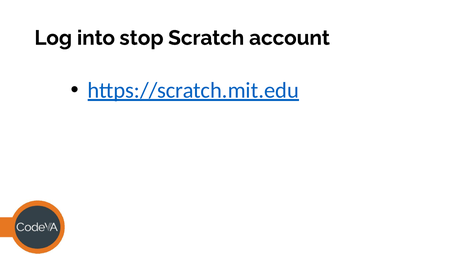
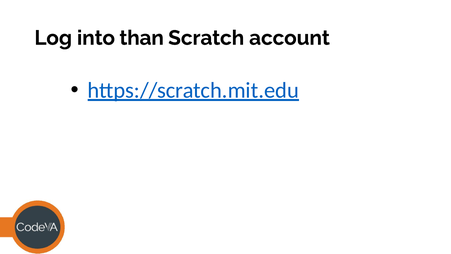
stop: stop -> than (142, 38)
